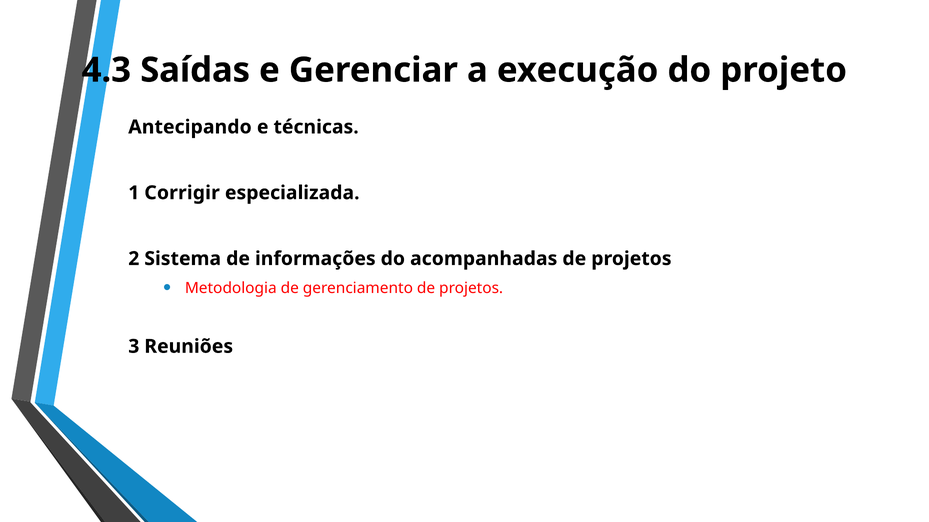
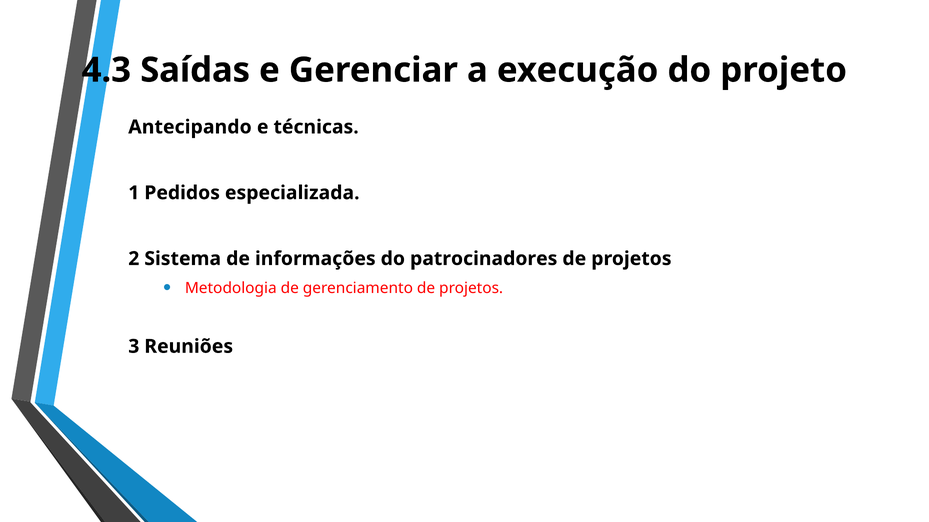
Corrigir: Corrigir -> Pedidos (182, 193)
acompanhadas: acompanhadas -> patrocinadores (484, 259)
